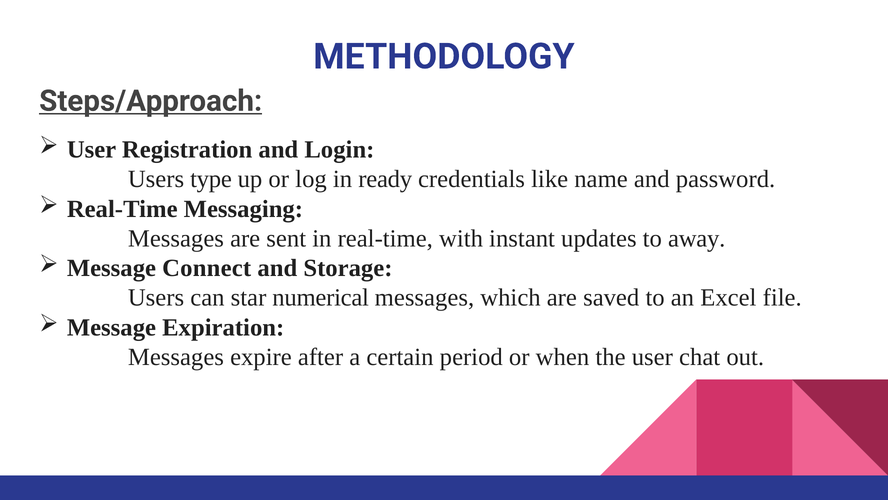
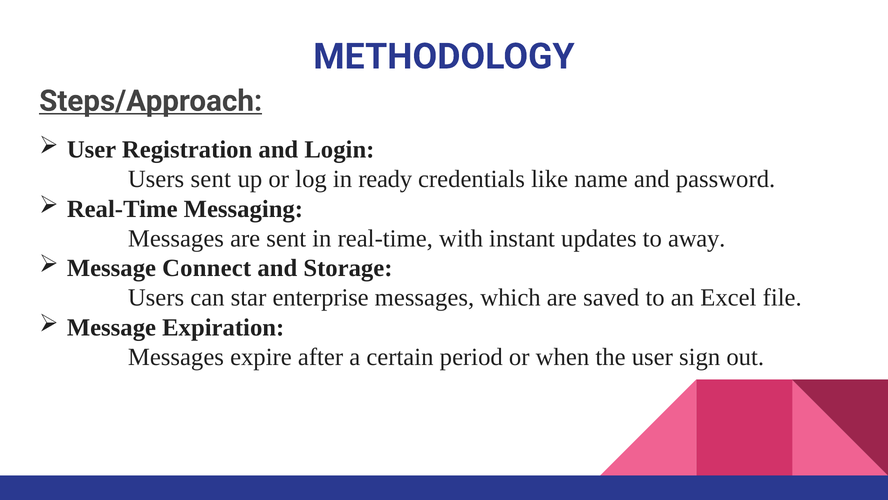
Users type: type -> sent (211, 179)
numerical: numerical -> enterprise (321, 297)
chat: chat -> sign (700, 357)
